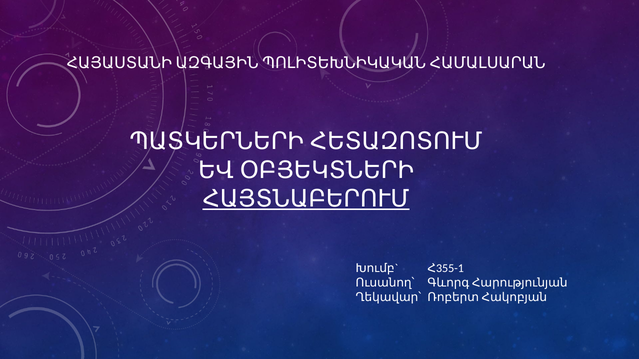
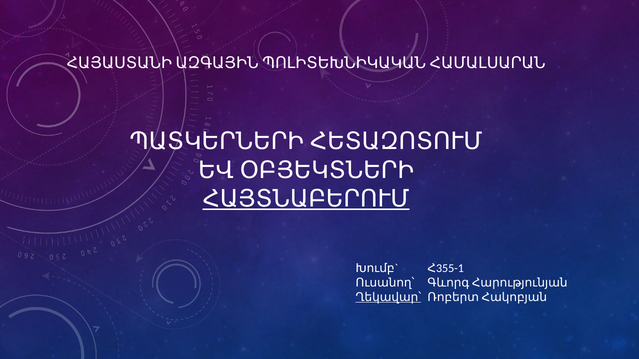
Ղեկավար՝ underline: none -> present (388, 298)
